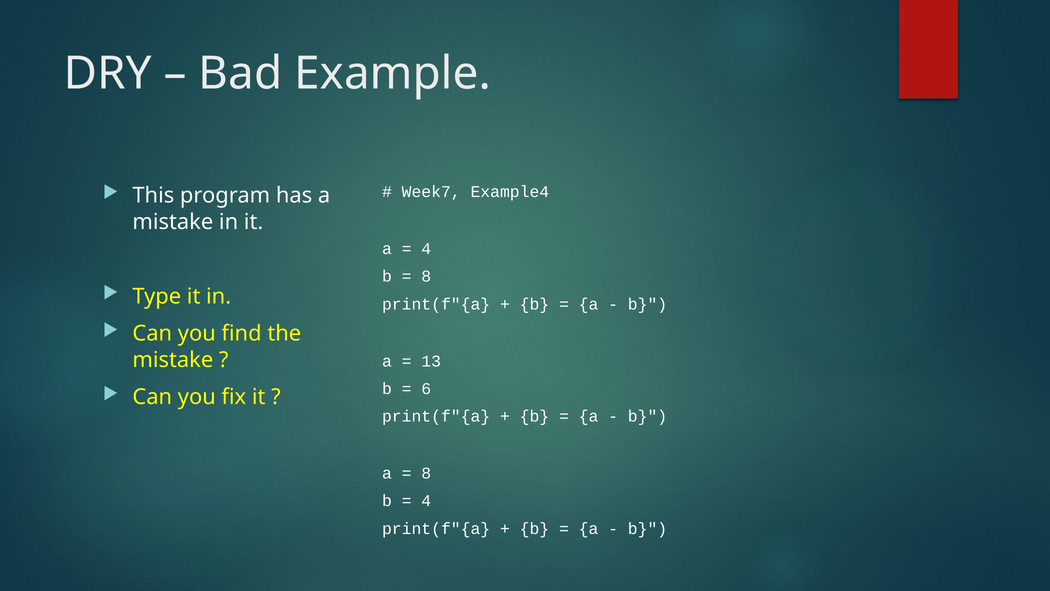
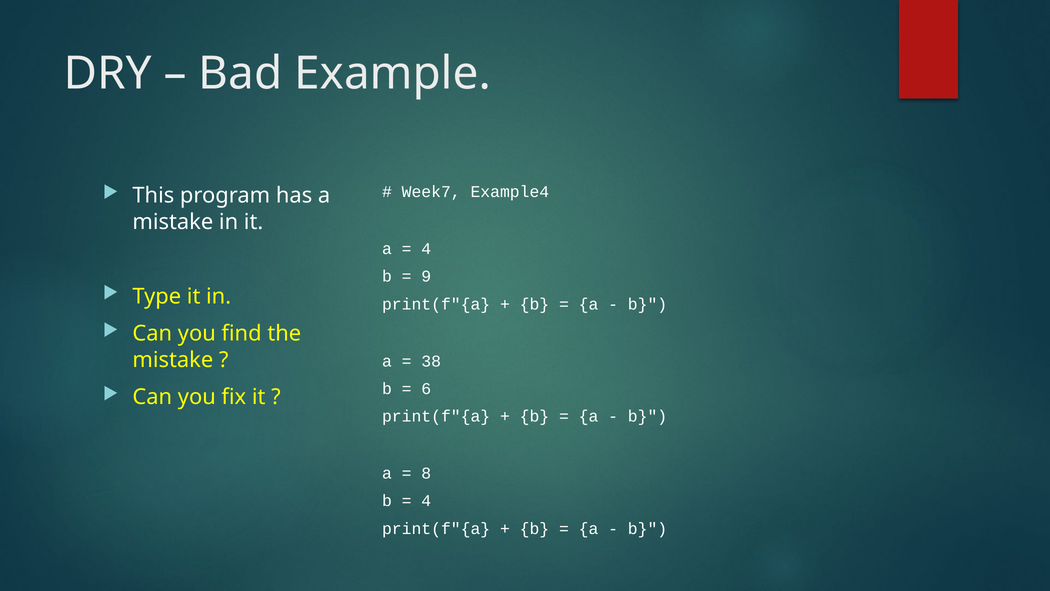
8: 8 -> 9 (426, 276)
13: 13 -> 38 (431, 361)
